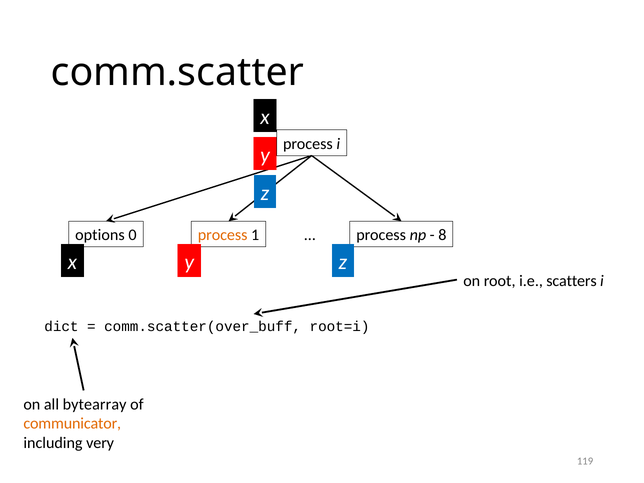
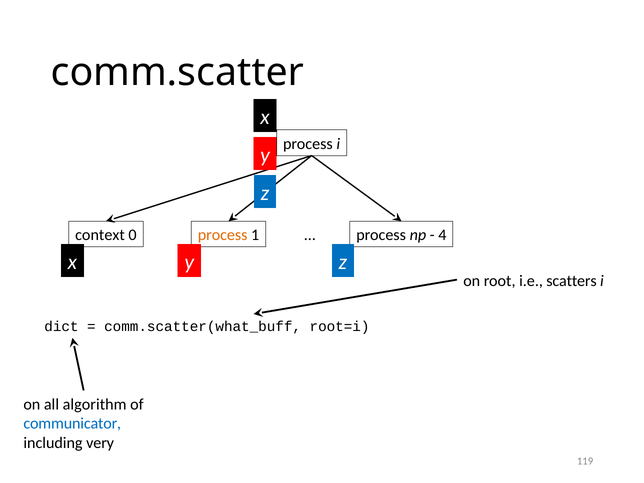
options: options -> context (100, 235)
8: 8 -> 4 (442, 235)
comm.scatter(over_buff: comm.scatter(over_buff -> comm.scatter(what_buff (203, 327)
bytearray: bytearray -> algorithm (95, 404)
communicator colour: orange -> blue (72, 424)
